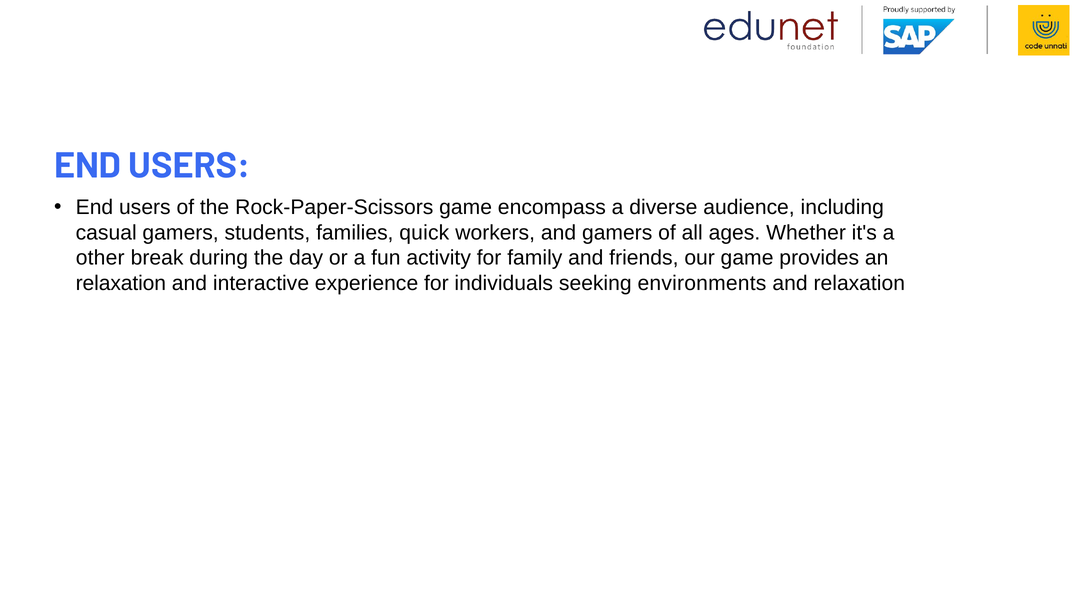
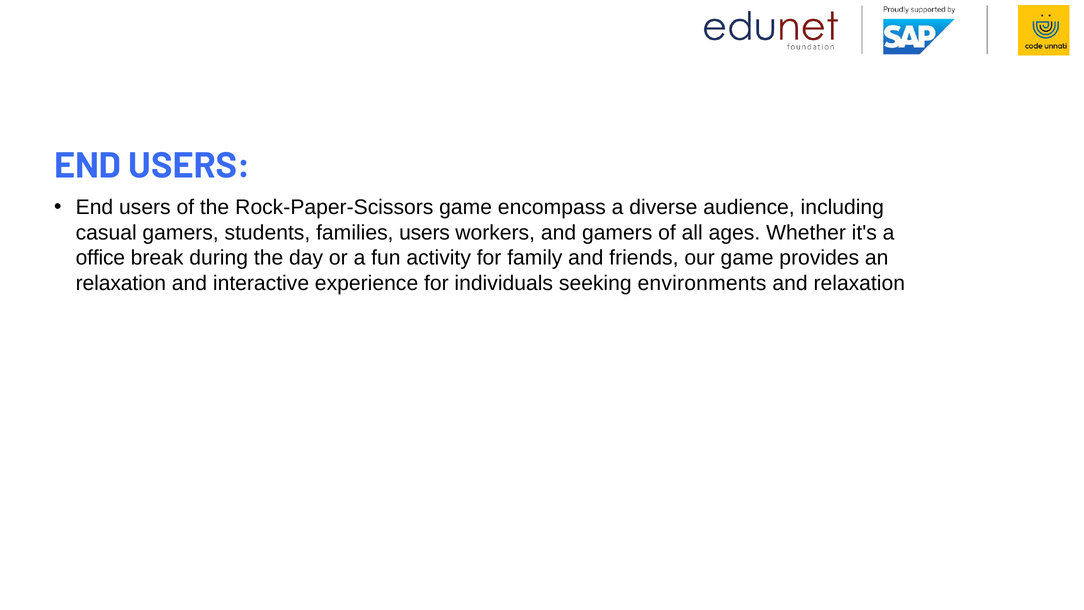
families quick: quick -> users (425, 232)
other: other -> office (100, 258)
